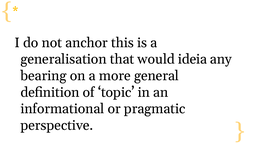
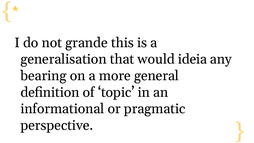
not anchor: anchor -> grande (87, 43)
